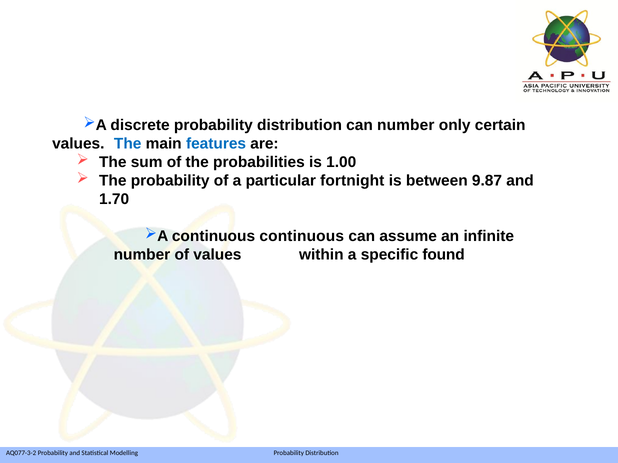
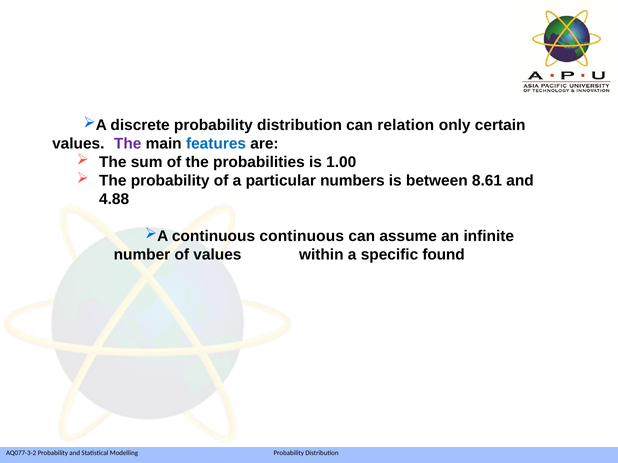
can number: number -> relation (406, 125)
The colour: blue -> purple (128, 144)
fortnight: fortnight -> numbers (352, 181)
9.87: 9.87 -> 8.61 (487, 181)
1.70: 1.70 -> 4.88 (114, 199)
